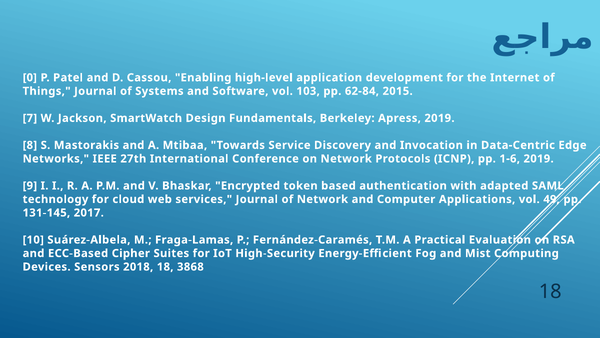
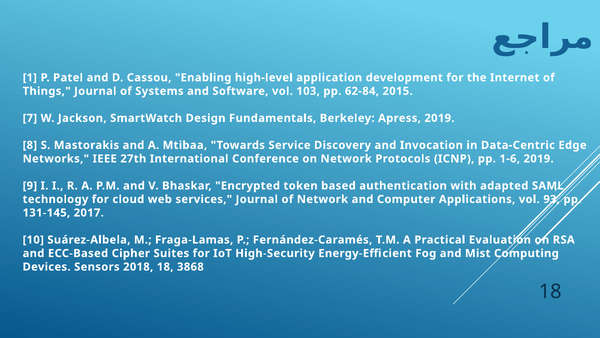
0: 0 -> 1 (30, 77)
49: 49 -> 93 (552, 199)
